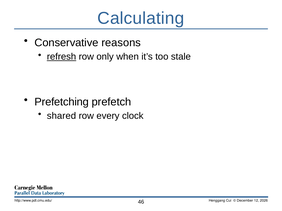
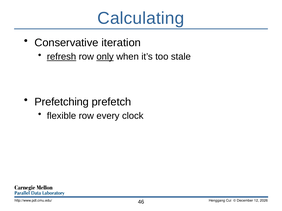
reasons: reasons -> iteration (121, 43)
only underline: none -> present (105, 57)
shared: shared -> flexible (62, 116)
